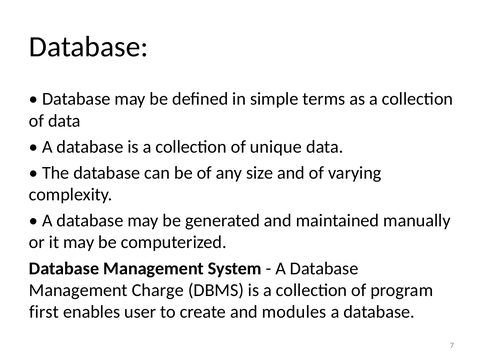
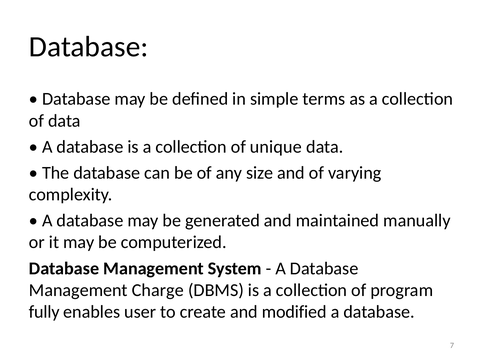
first: first -> fully (44, 312)
modules: modules -> modified (294, 312)
